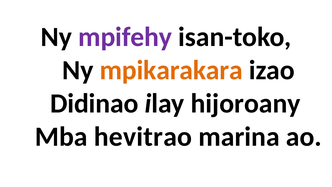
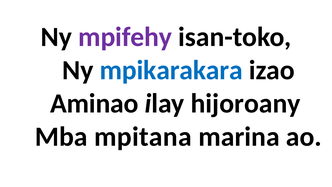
mpikarakara colour: orange -> blue (171, 70)
Didinao: Didinao -> Aminao (94, 103)
hevitrao: hevitrao -> mpitana (143, 137)
